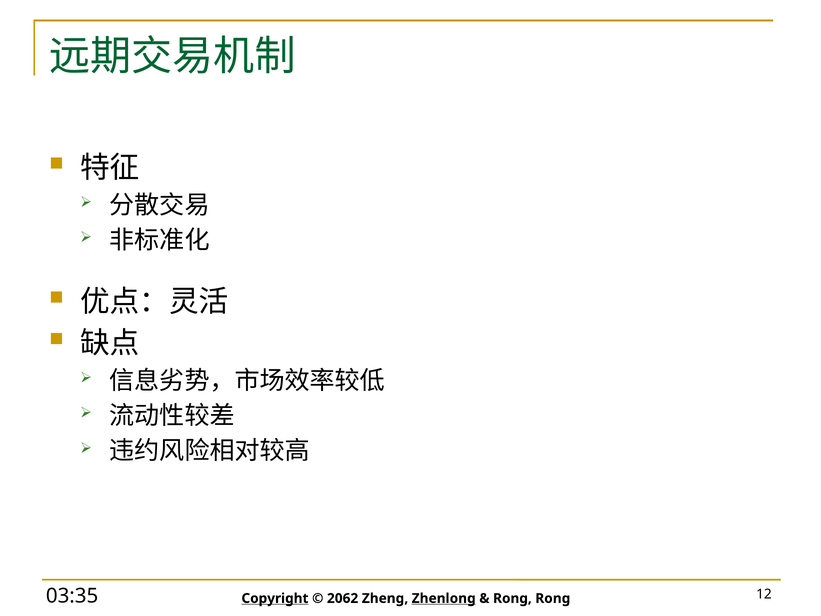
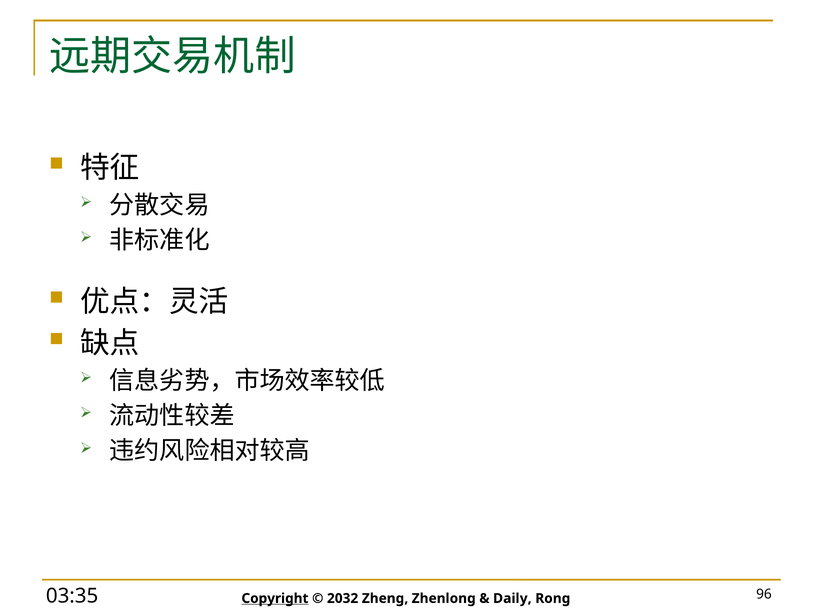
2062: 2062 -> 2032 (343, 598)
Zhenlong underline: present -> none (444, 598)
Rong: Rong -> Daily (512, 598)
12: 12 -> 96 (764, 594)
